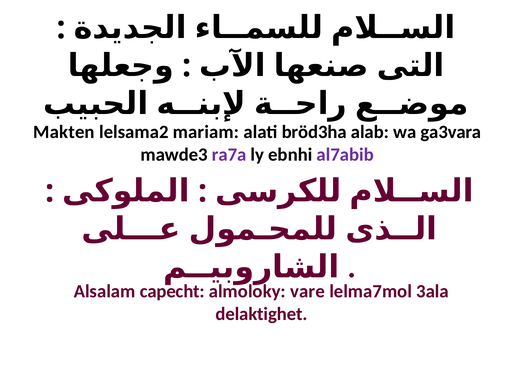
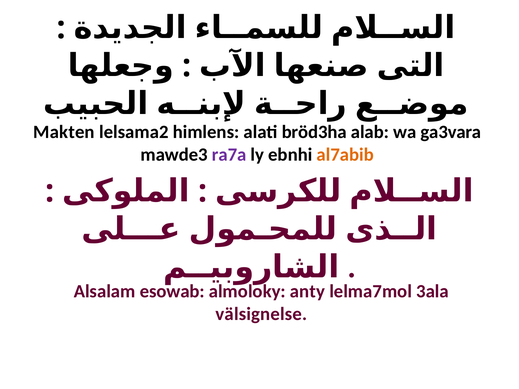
mariam: mariam -> himlens (206, 132)
al7abib colour: purple -> orange (345, 155)
capecht: capecht -> esowab (172, 292)
vare: vare -> anty (307, 292)
delaktighet: delaktighet -> välsignelse (261, 314)
